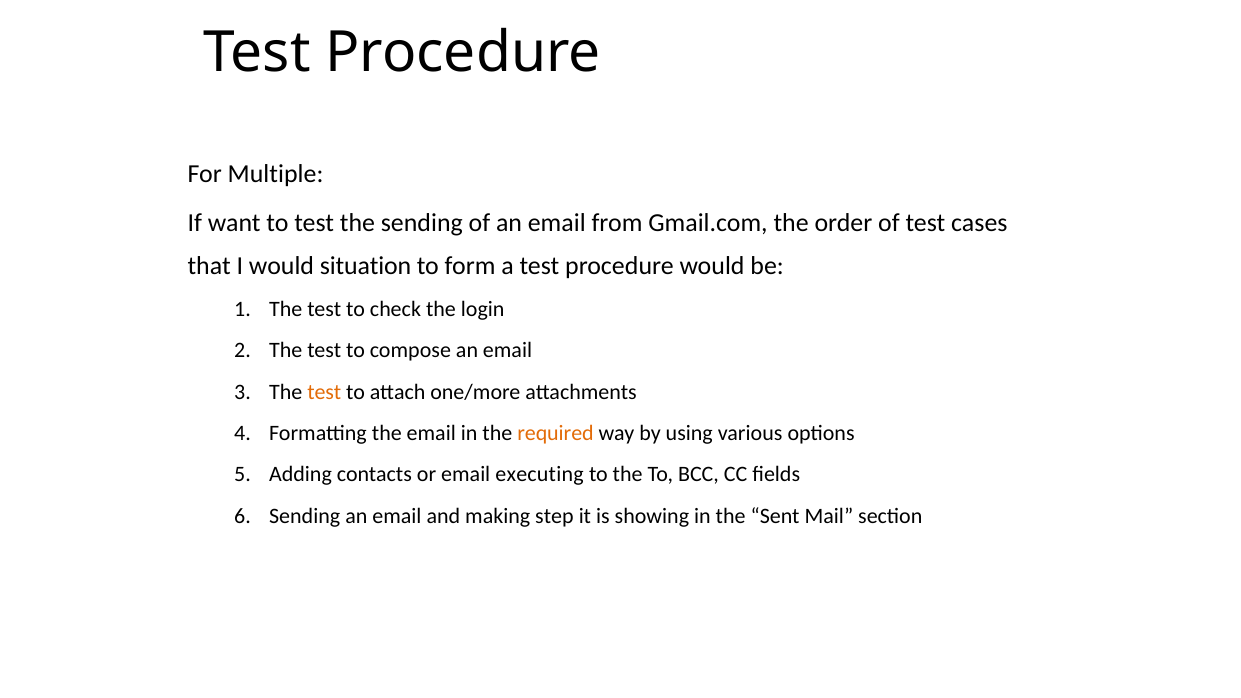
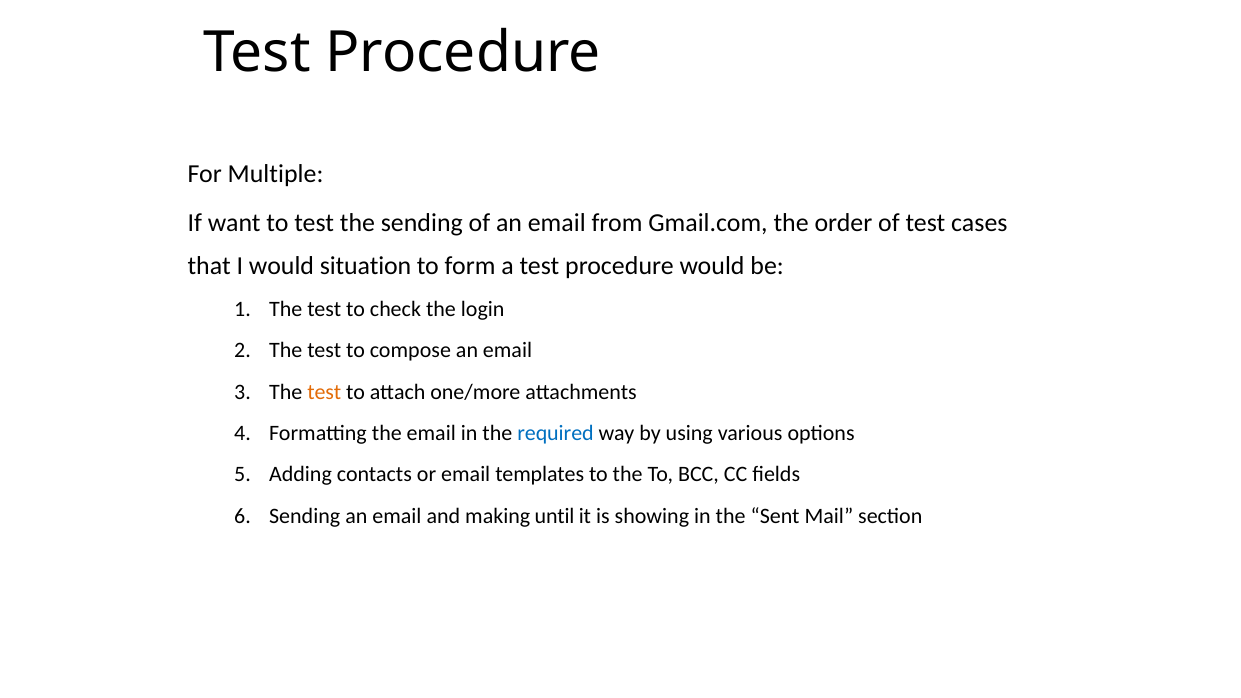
required colour: orange -> blue (556, 433)
executing: executing -> templates (540, 474)
step: step -> until (555, 516)
